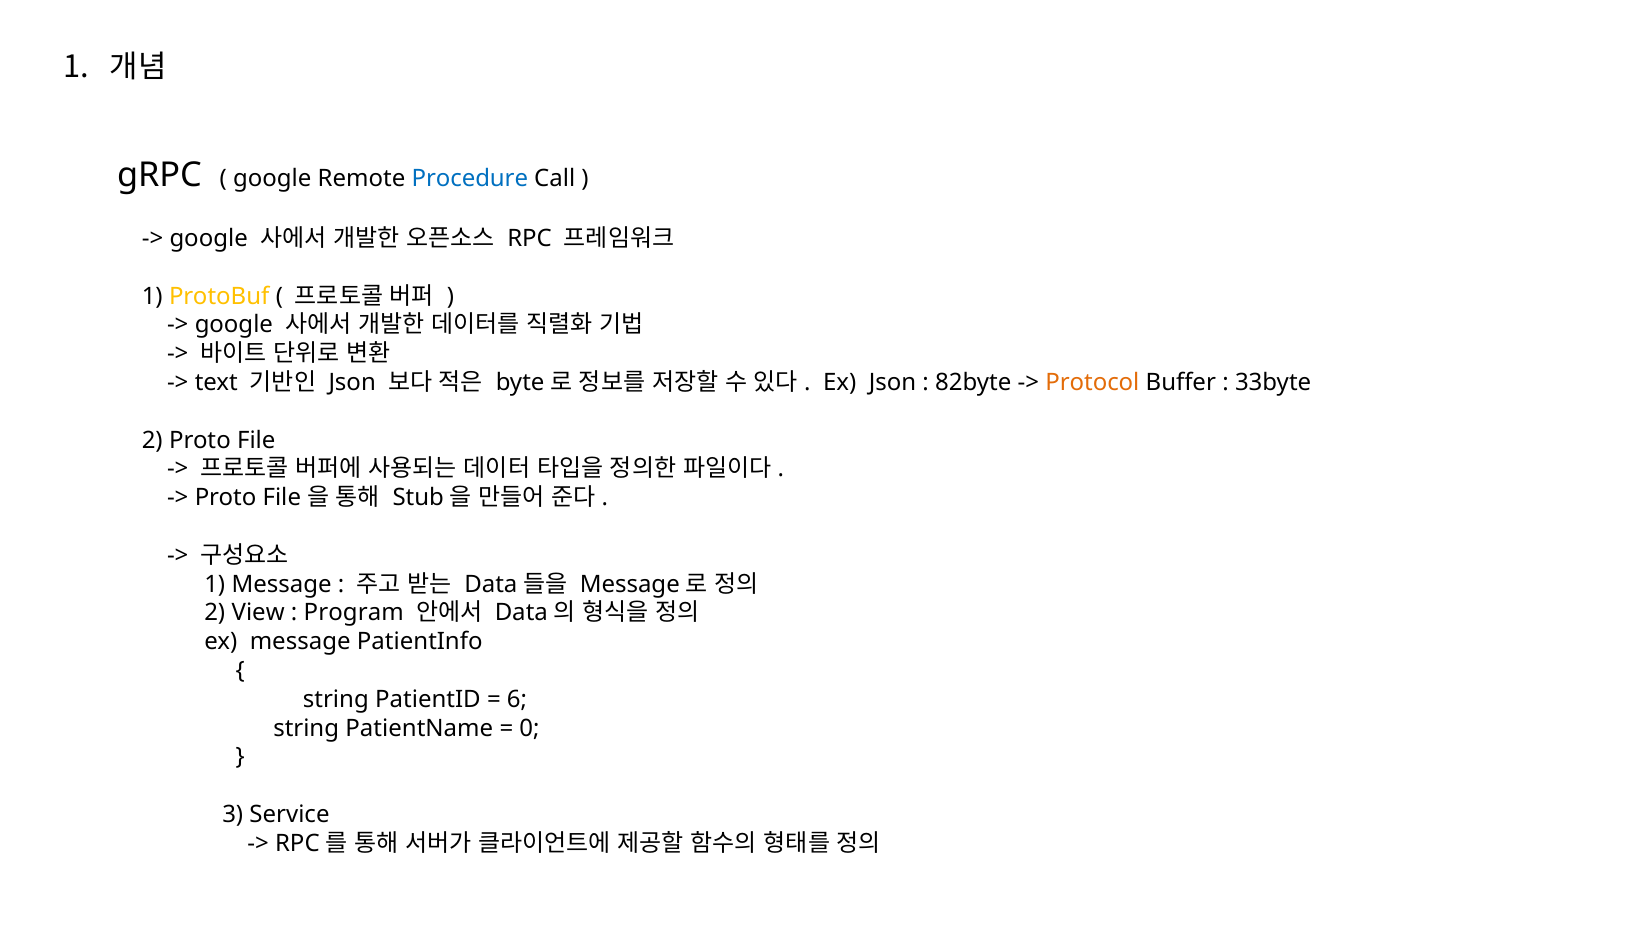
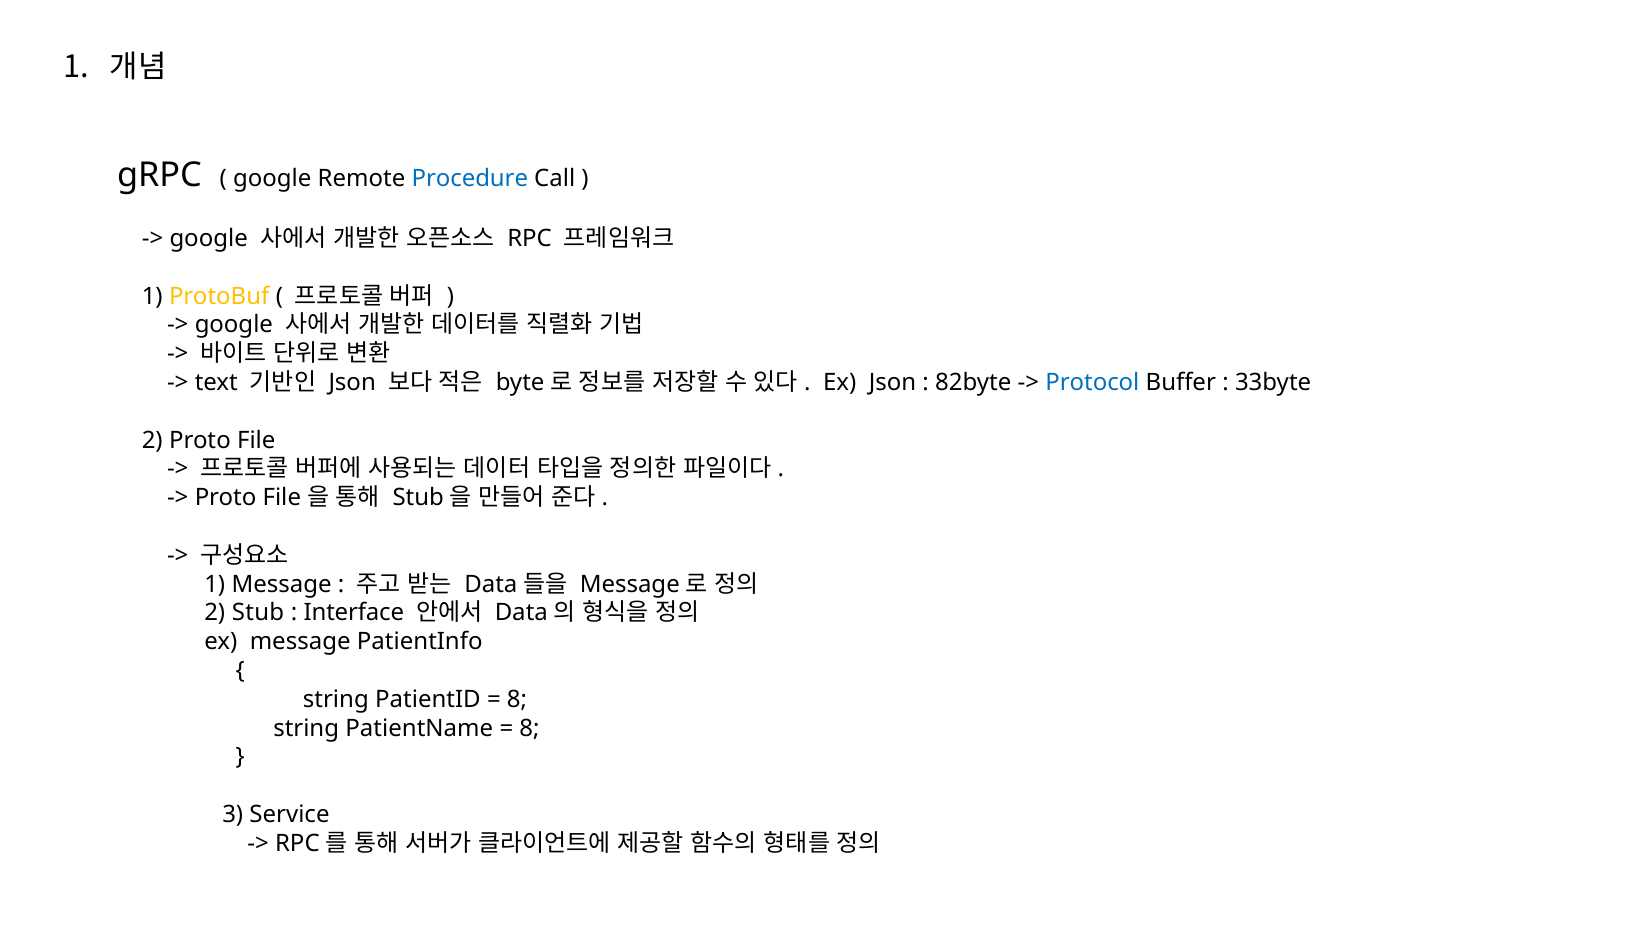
Protocol colour: orange -> blue (1092, 383)
View: View -> Stub (258, 613)
Program: Program -> Interface (354, 613)
6: 6 -> 8 (517, 700)
0: 0 -> 8 (530, 728)
